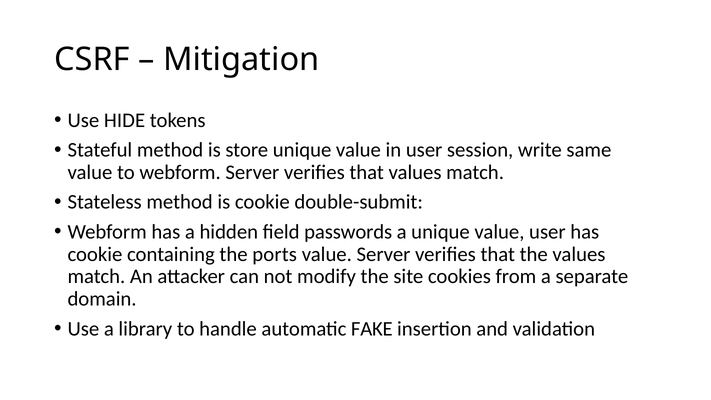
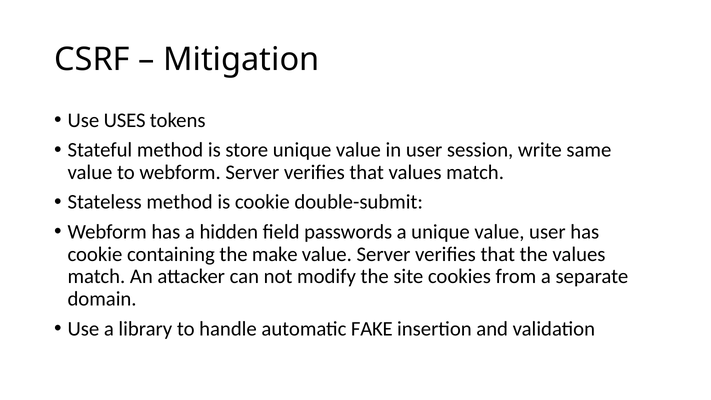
HIDE: HIDE -> USES (125, 120)
ports: ports -> make (275, 254)
